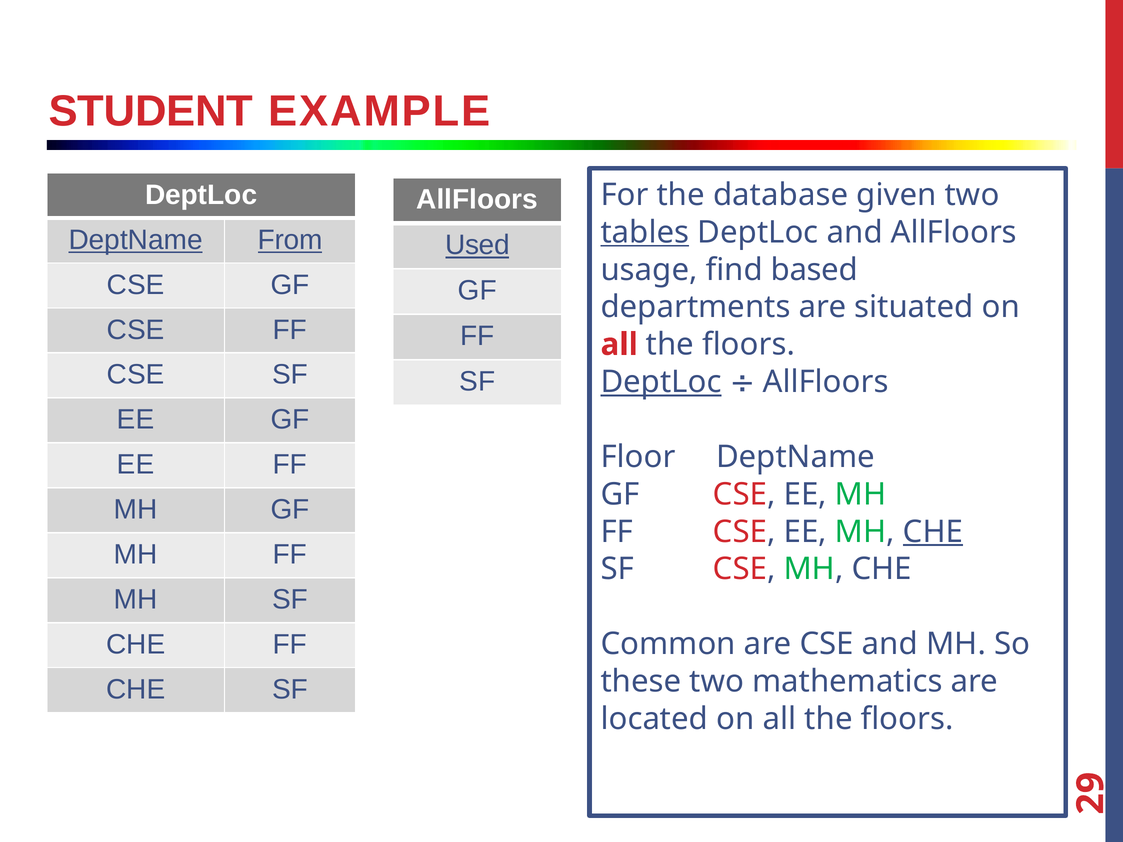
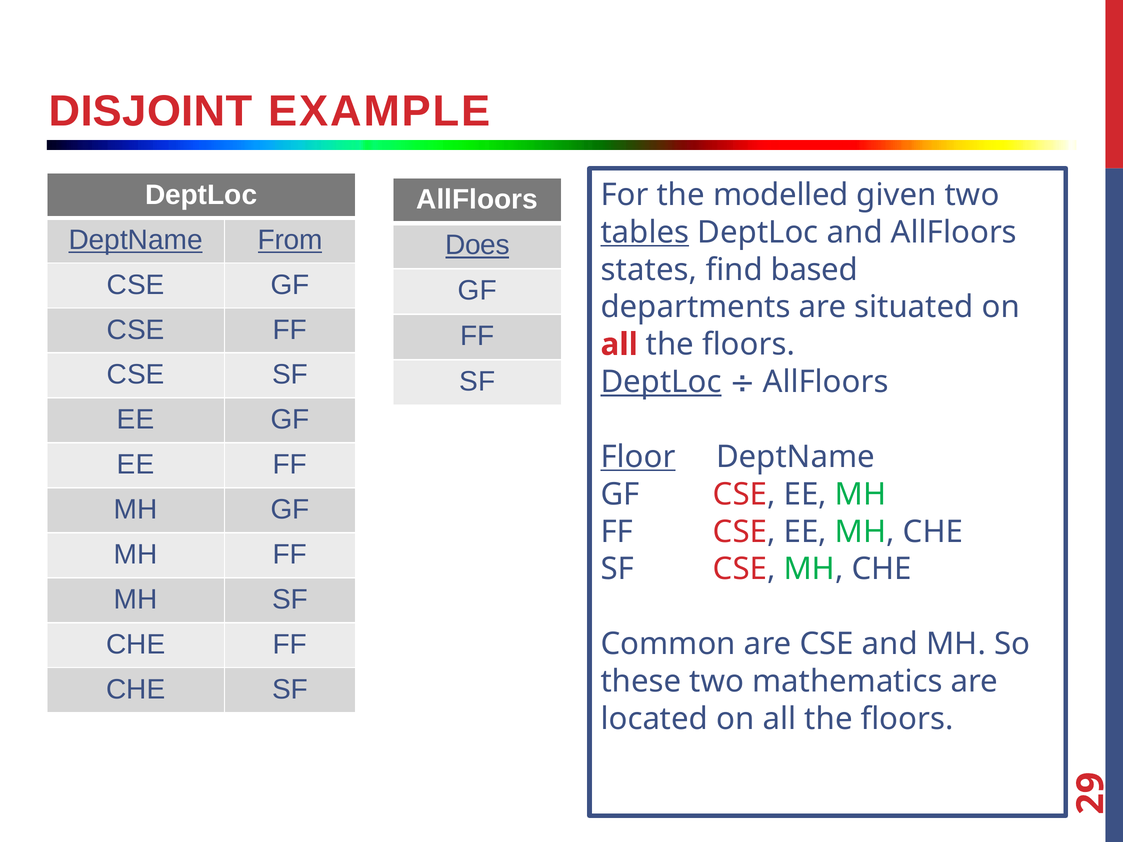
STUDENT: STUDENT -> DISJOINT (151, 112)
database: database -> modelled (781, 195)
Used: Used -> Does (477, 245)
usage: usage -> states (649, 270)
Floor underline: none -> present (638, 457)
CHE underline: present -> none (933, 532)
